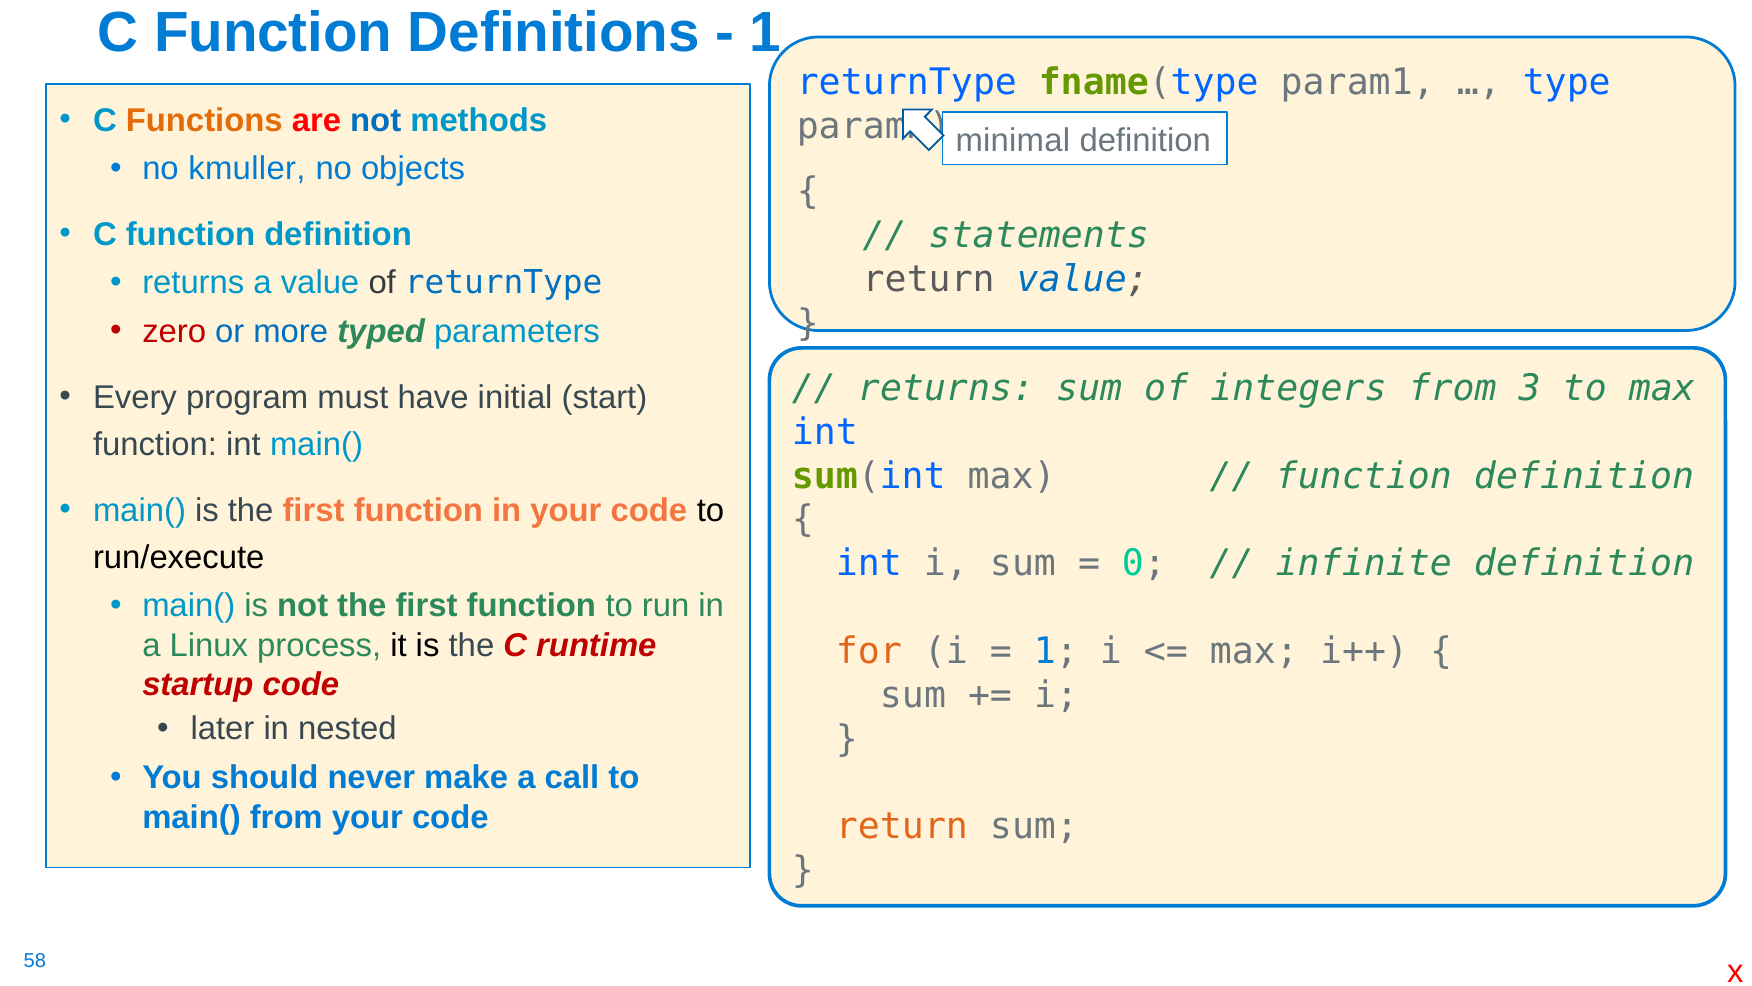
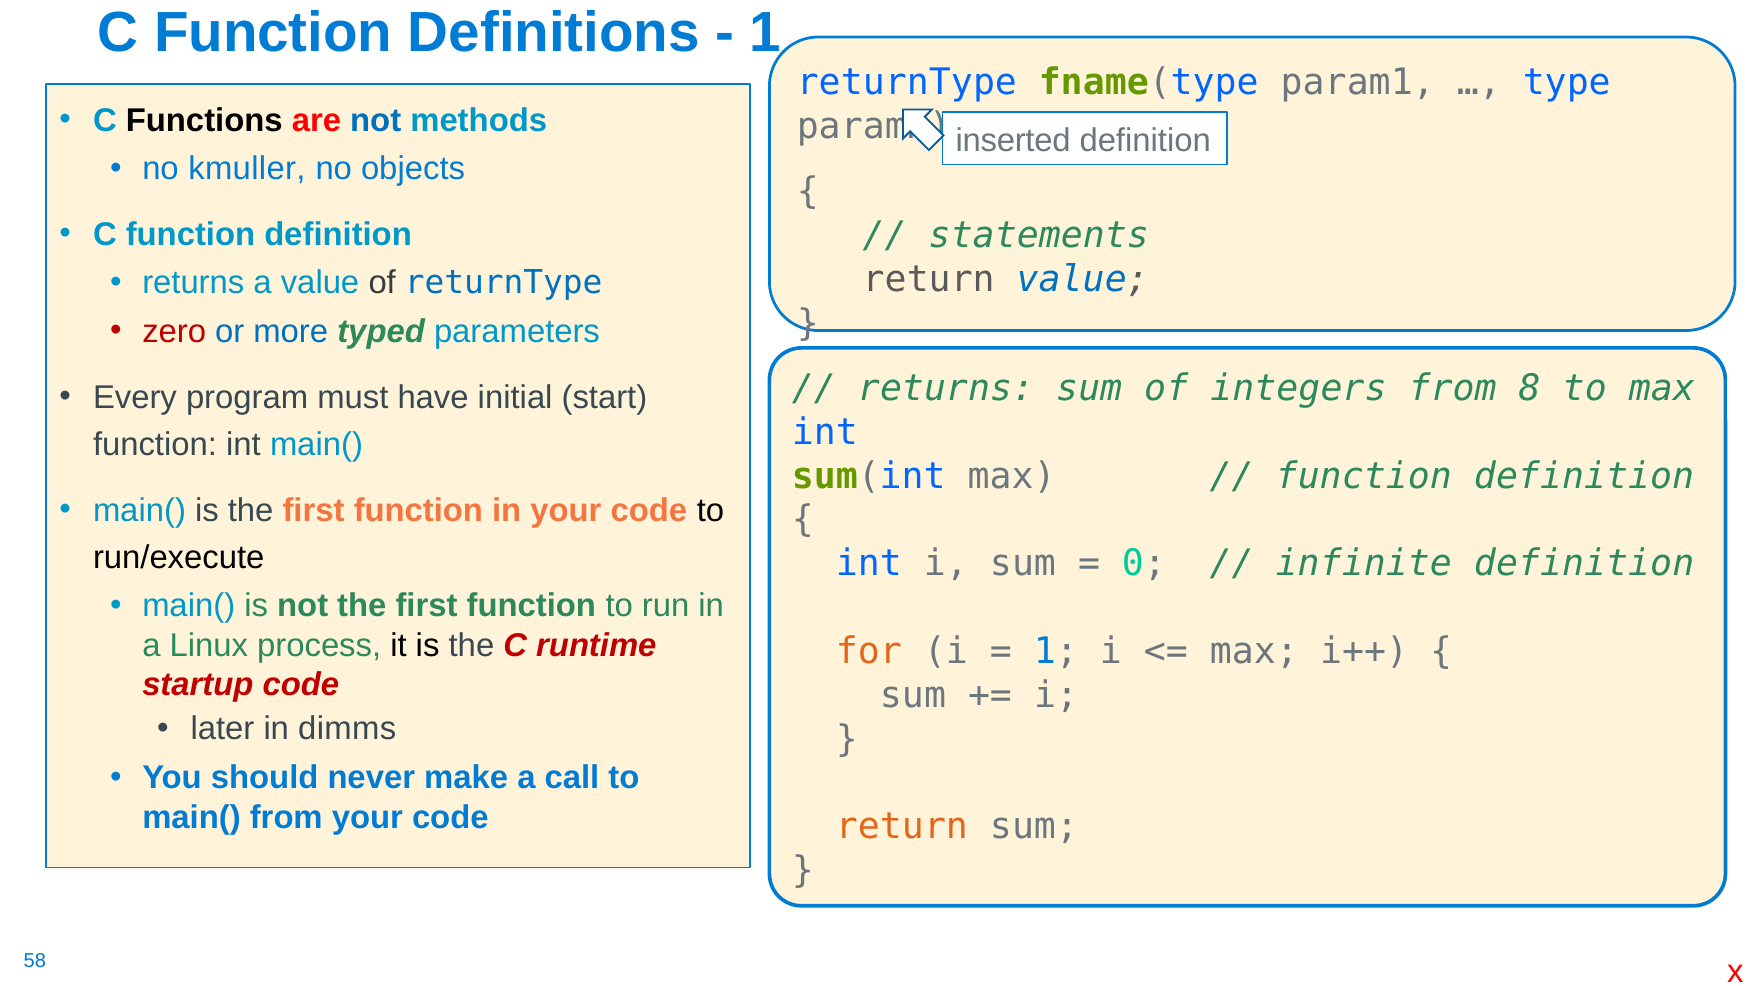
Functions colour: orange -> black (204, 120)
minimal: minimal -> inserted (1013, 141)
3: 3 -> 8 (1530, 388)
nested: nested -> dimms (347, 729)
